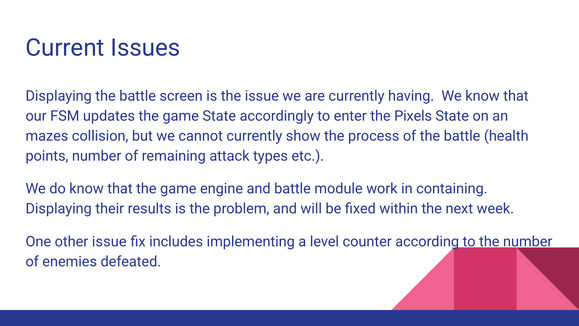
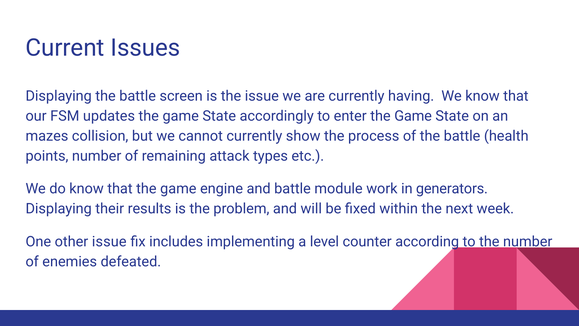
enter the Pixels: Pixels -> Game (413, 116)
containing: containing -> generators (452, 189)
